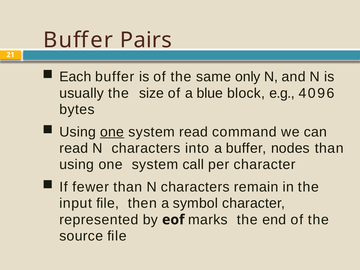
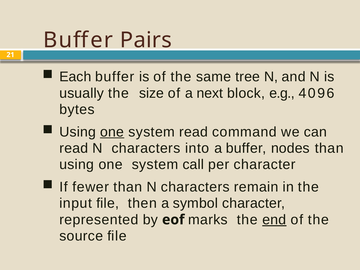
only: only -> tree (248, 77)
blue: blue -> next (210, 93)
end underline: none -> present (274, 220)
